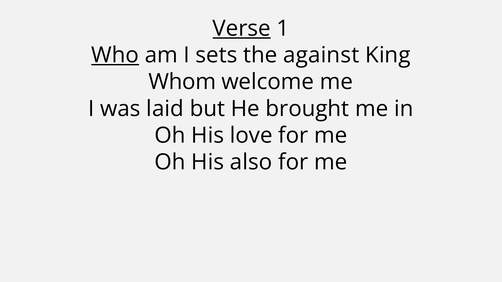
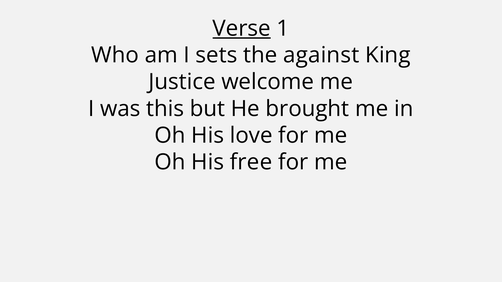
Who underline: present -> none (115, 55)
Whom: Whom -> Justice (182, 82)
laid: laid -> this (165, 109)
also: also -> free (251, 162)
